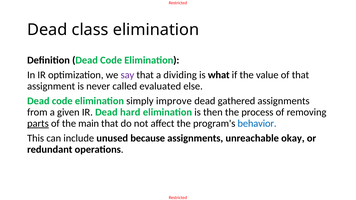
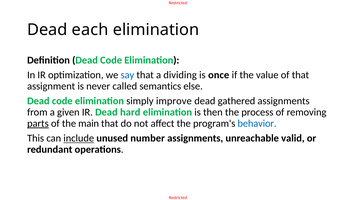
class: class -> each (90, 30)
say colour: purple -> blue (127, 75)
what: what -> once (219, 75)
evaluated: evaluated -> semantics (160, 86)
include underline: none -> present (79, 138)
because: because -> number (148, 138)
okay: okay -> valid (293, 138)
